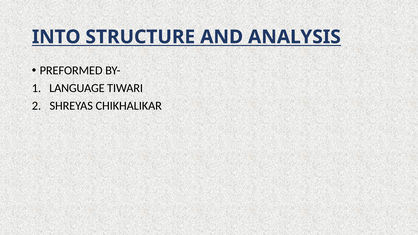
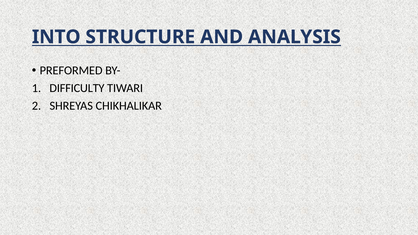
LANGUAGE: LANGUAGE -> DIFFICULTY (77, 88)
